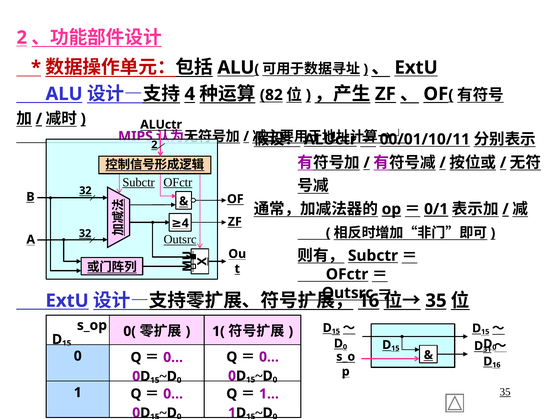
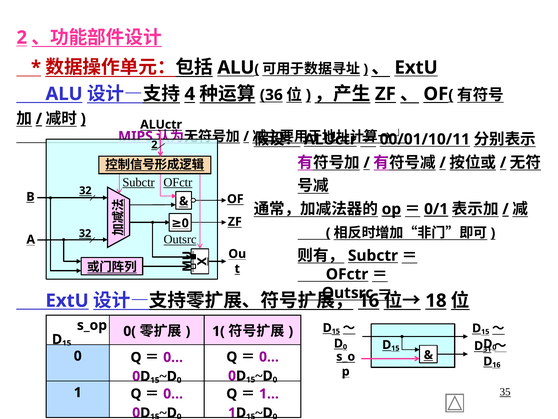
82: 82 -> 36 (271, 95)
4: 4 -> 0 (185, 223)
35: 35 -> 18 (436, 300)
